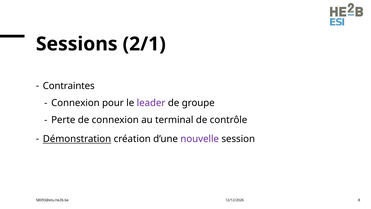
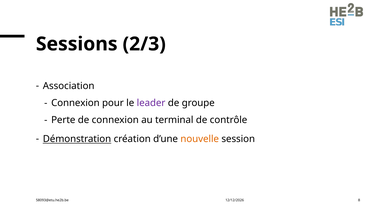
2/1: 2/1 -> 2/3 (144, 44)
Contraintes: Contraintes -> Association (69, 86)
nouvelle colour: purple -> orange (200, 139)
